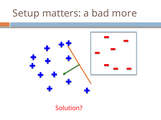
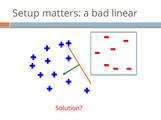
more: more -> linear (125, 13)
